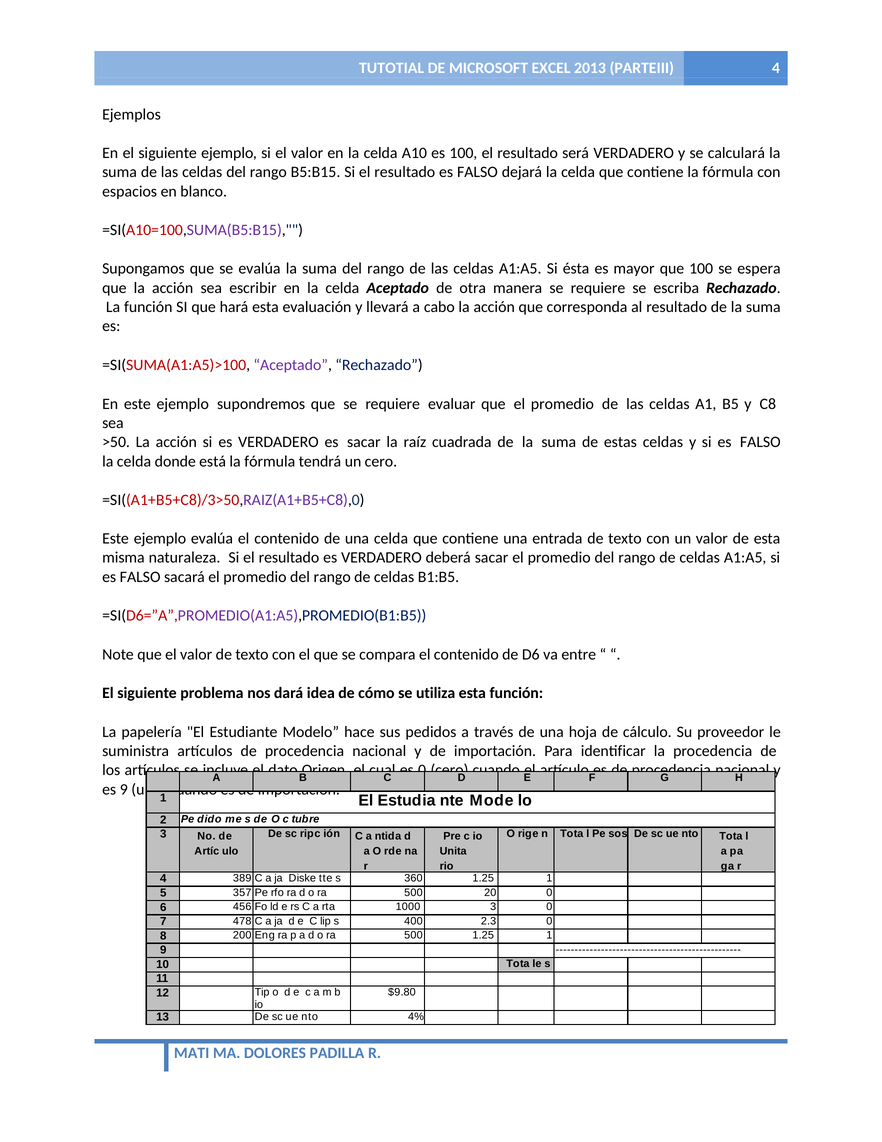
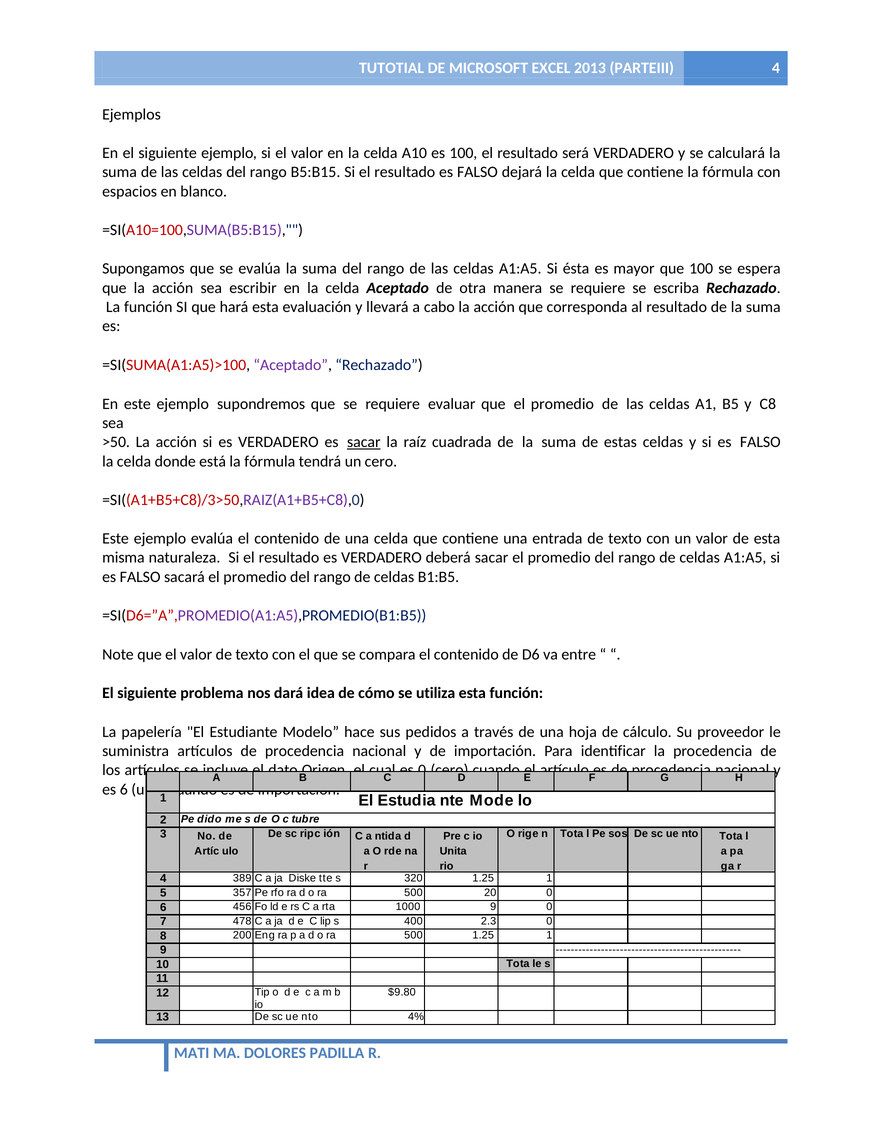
sacar underline: none -> present (364, 442)
es 9: 9 -> 6 (124, 789)
360: 360 -> 320 (413, 878)
1000 3: 3 -> 9 (493, 906)
